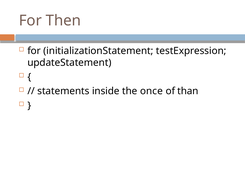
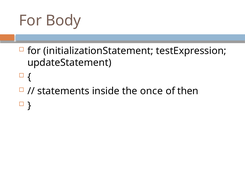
Then: Then -> Body (63, 20)
than: than -> then (188, 91)
